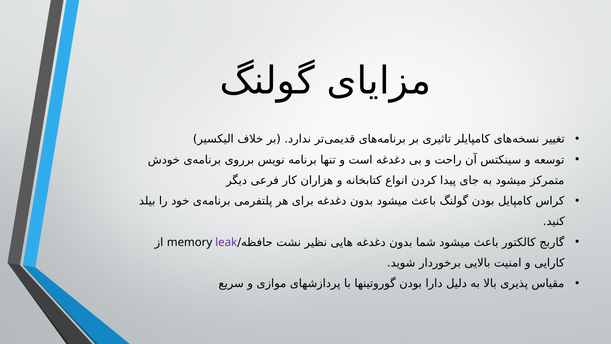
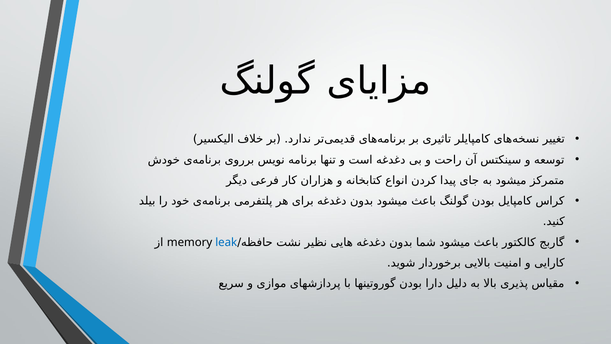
leak colour: purple -> blue (226, 242)
